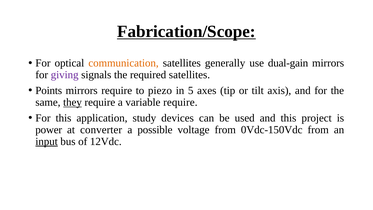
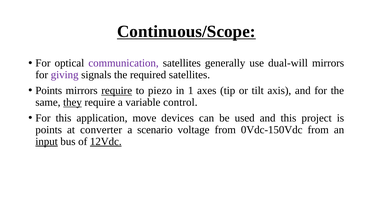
Fabrication/Scope: Fabrication/Scope -> Continuous/Scope (186, 31)
communication colour: orange -> purple (124, 63)
dual-gain: dual-gain -> dual-will (288, 63)
require underline: none -> present (117, 90)
5: 5 -> 1 (191, 90)
variable require: require -> control (180, 102)
study: study -> move (144, 118)
power: power -> points (49, 130)
possible: possible -> scenario (155, 130)
12Vdc underline: none -> present (106, 141)
